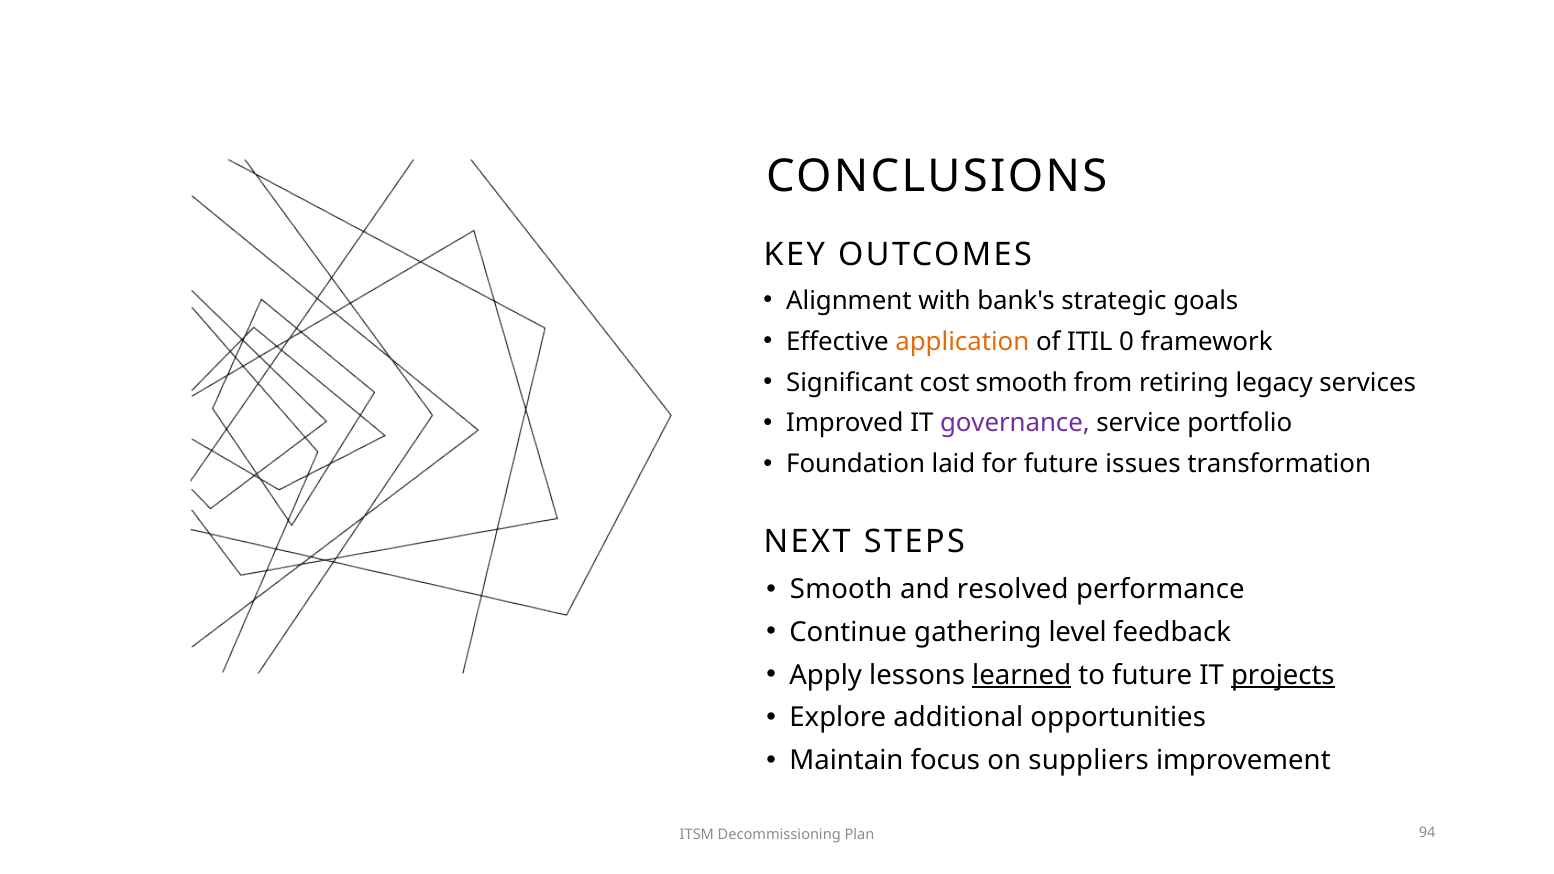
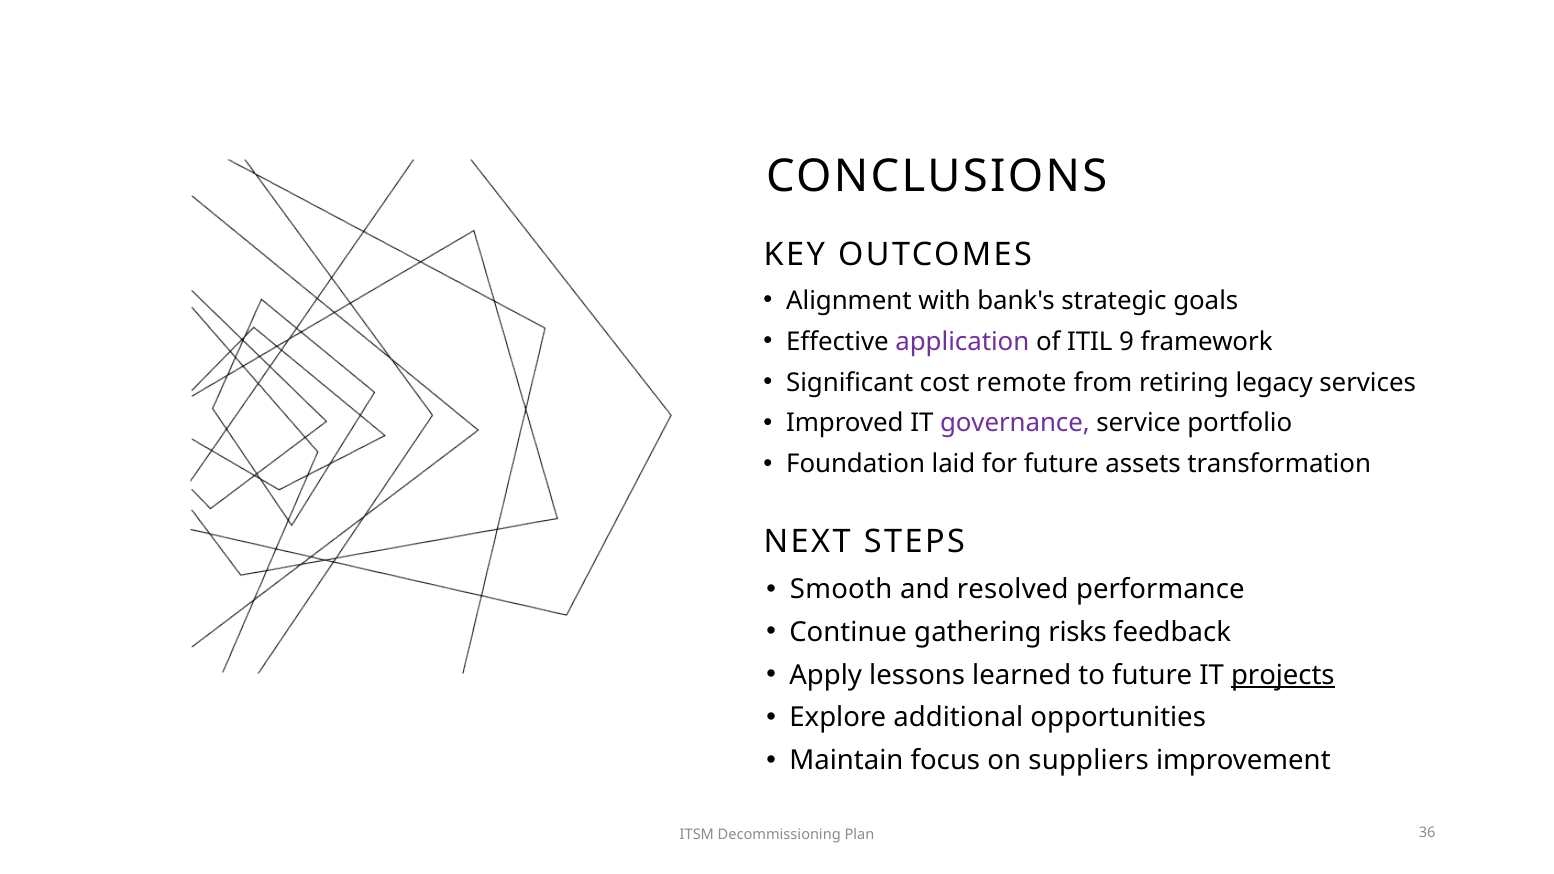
application colour: orange -> purple (962, 342)
0: 0 -> 9 (1127, 342)
cost smooth: smooth -> remote (1021, 383)
issues: issues -> assets (1143, 464)
level: level -> risks (1078, 632)
learned underline: present -> none (1022, 675)
94: 94 -> 36 (1427, 833)
